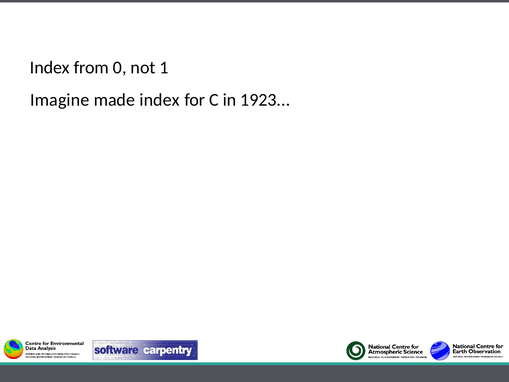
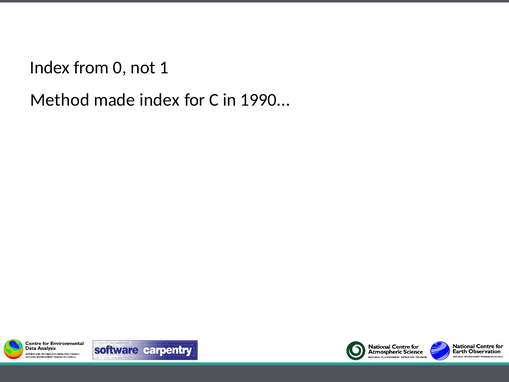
Imagine: Imagine -> Method (60, 100)
1923: 1923 -> 1990 (265, 100)
